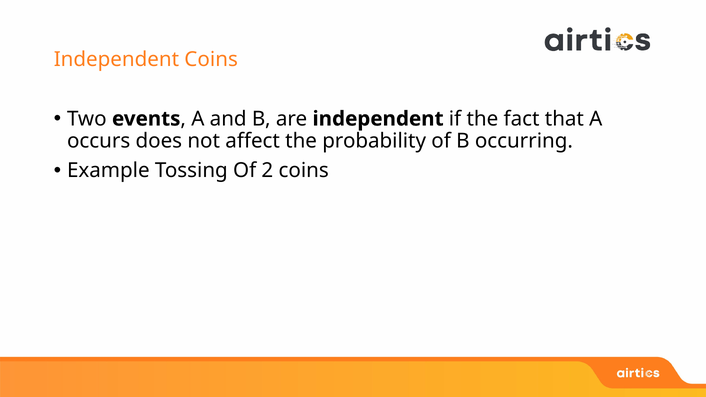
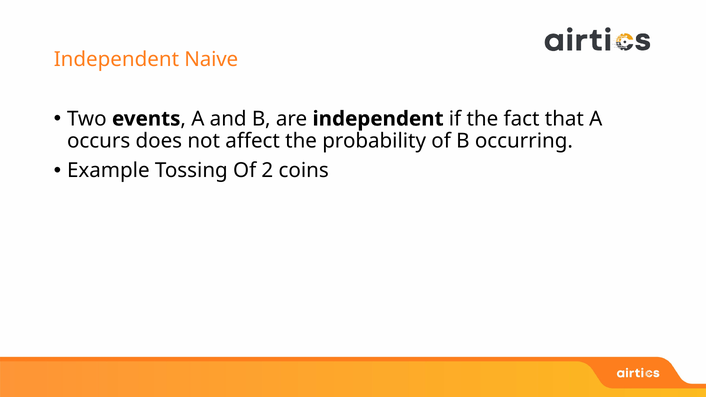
Independent Coins: Coins -> Naive (211, 59)
